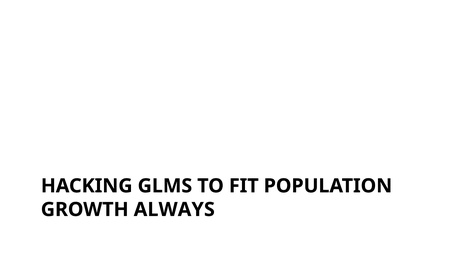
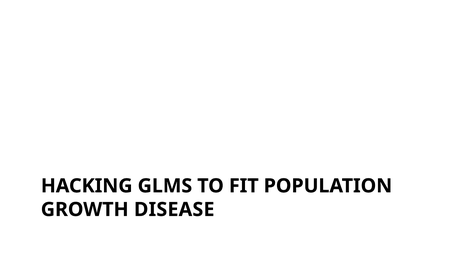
ALWAYS: ALWAYS -> DISEASE (174, 209)
